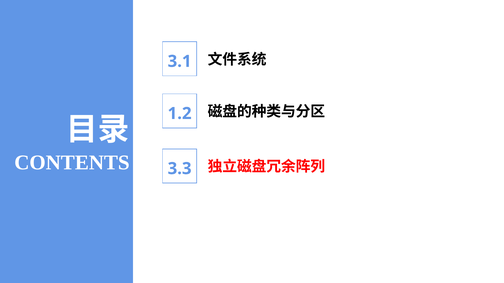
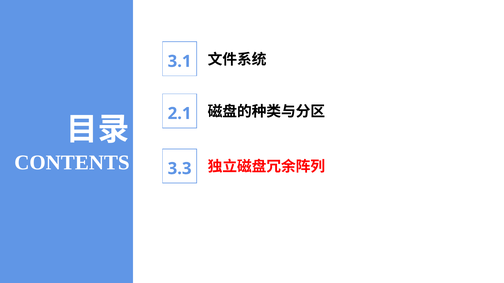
1.2: 1.2 -> 2.1 (180, 114)
